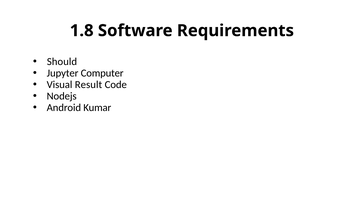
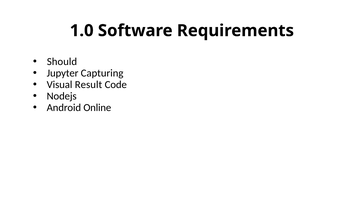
1.8: 1.8 -> 1.0 (82, 31)
Computer: Computer -> Capturing (102, 73)
Kumar: Kumar -> Online (97, 107)
